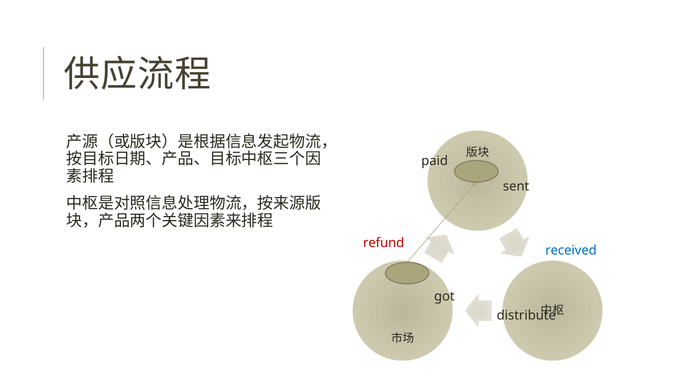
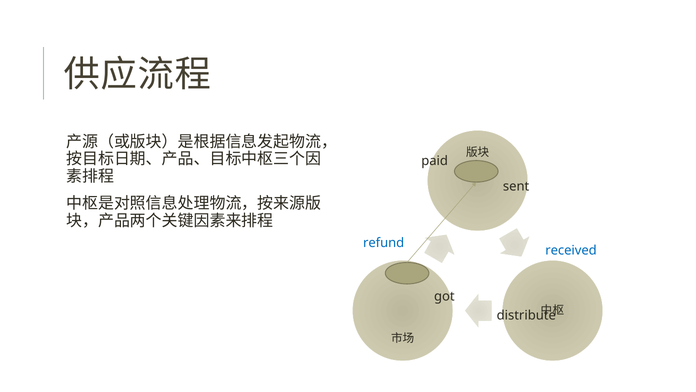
refund colour: red -> blue (384, 243)
